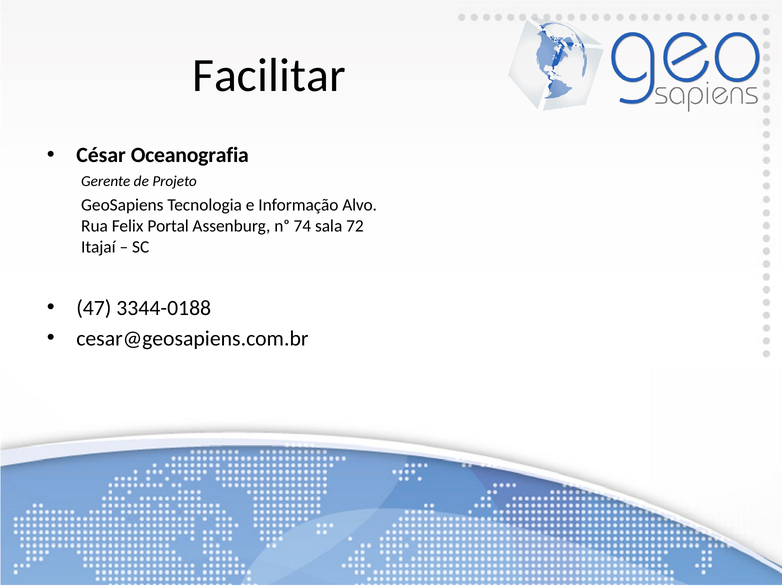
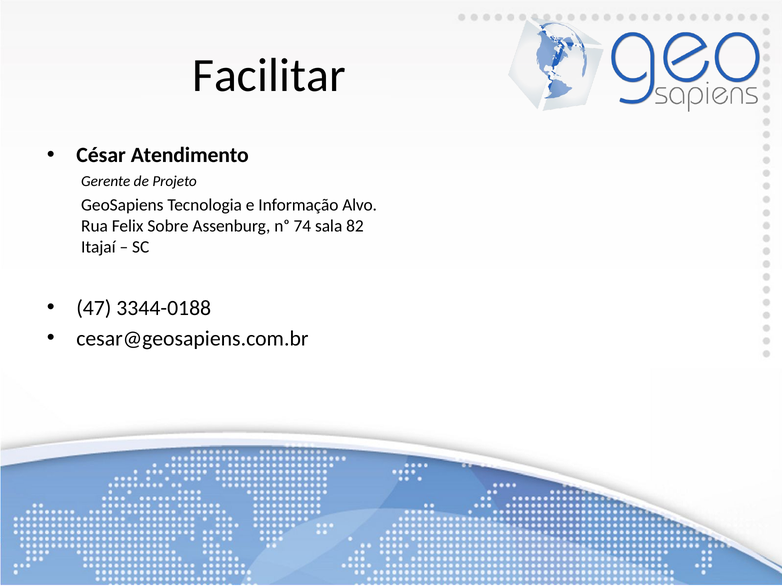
Oceanografia: Oceanografia -> Atendimento (190, 155)
Portal: Portal -> Sobre (168, 226)
72: 72 -> 82 (355, 226)
